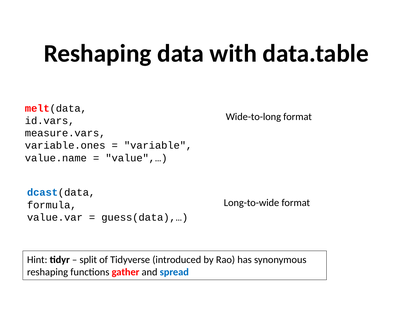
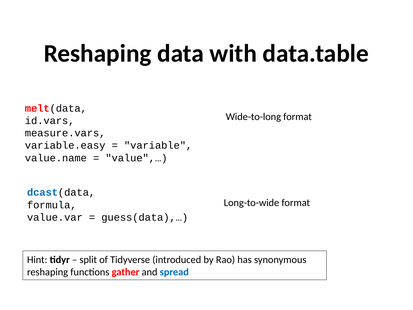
variable.ones: variable.ones -> variable.easy (65, 145)
